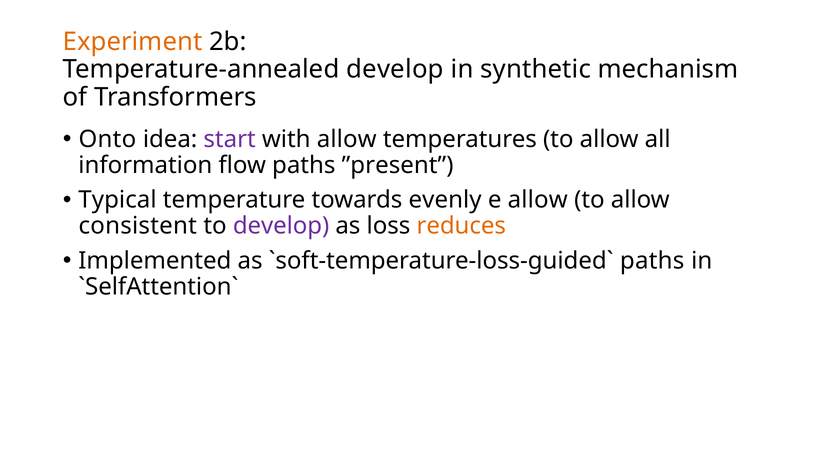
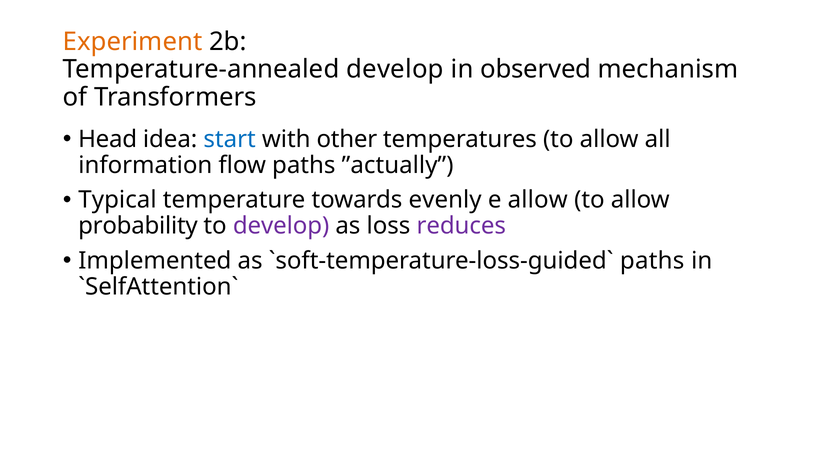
synthetic: synthetic -> observed (536, 69)
Onto: Onto -> Head (108, 139)
start colour: purple -> blue (230, 139)
with allow: allow -> other (347, 139)
”present: ”present -> ”actually (398, 165)
consistent: consistent -> probability (138, 226)
reduces colour: orange -> purple (461, 226)
